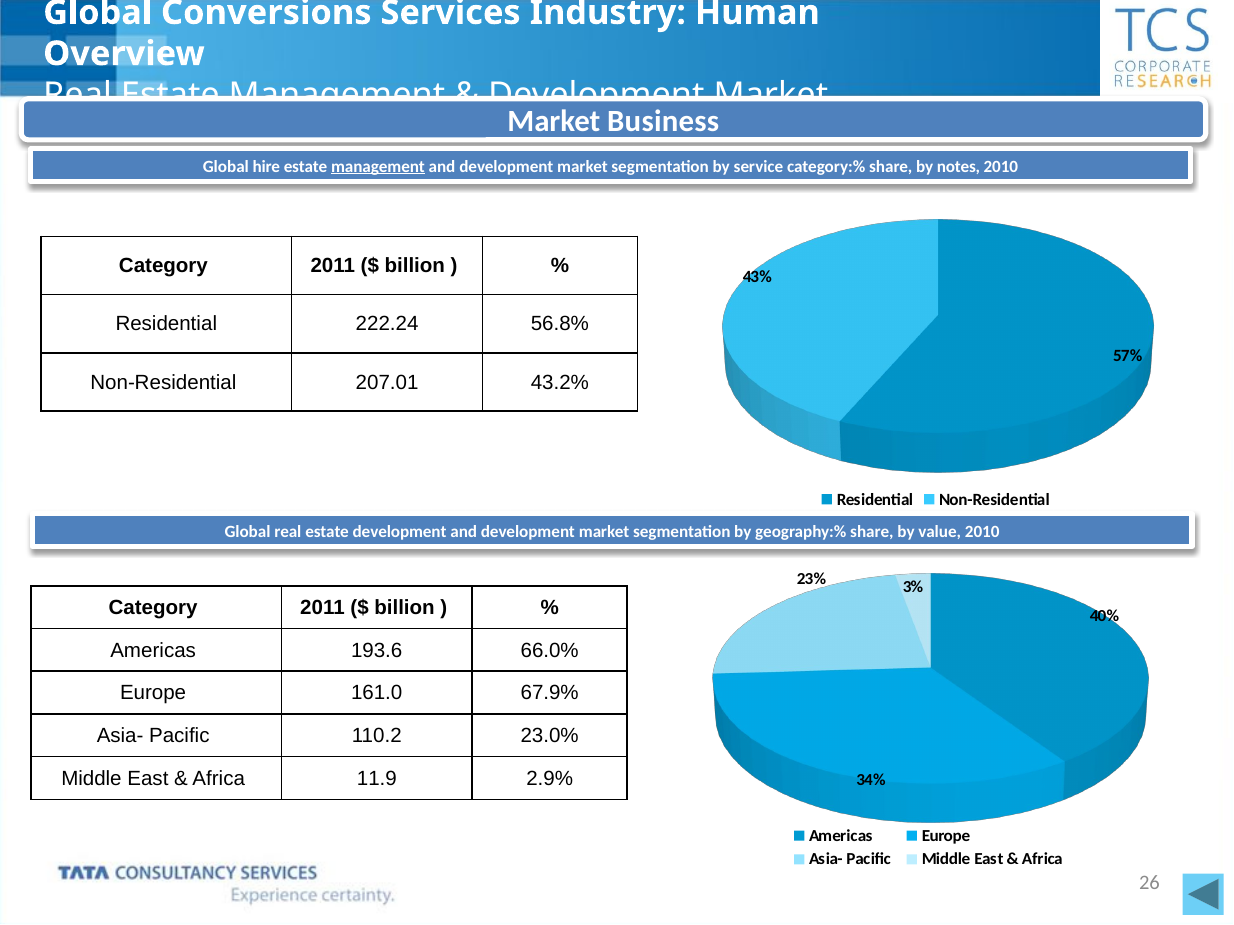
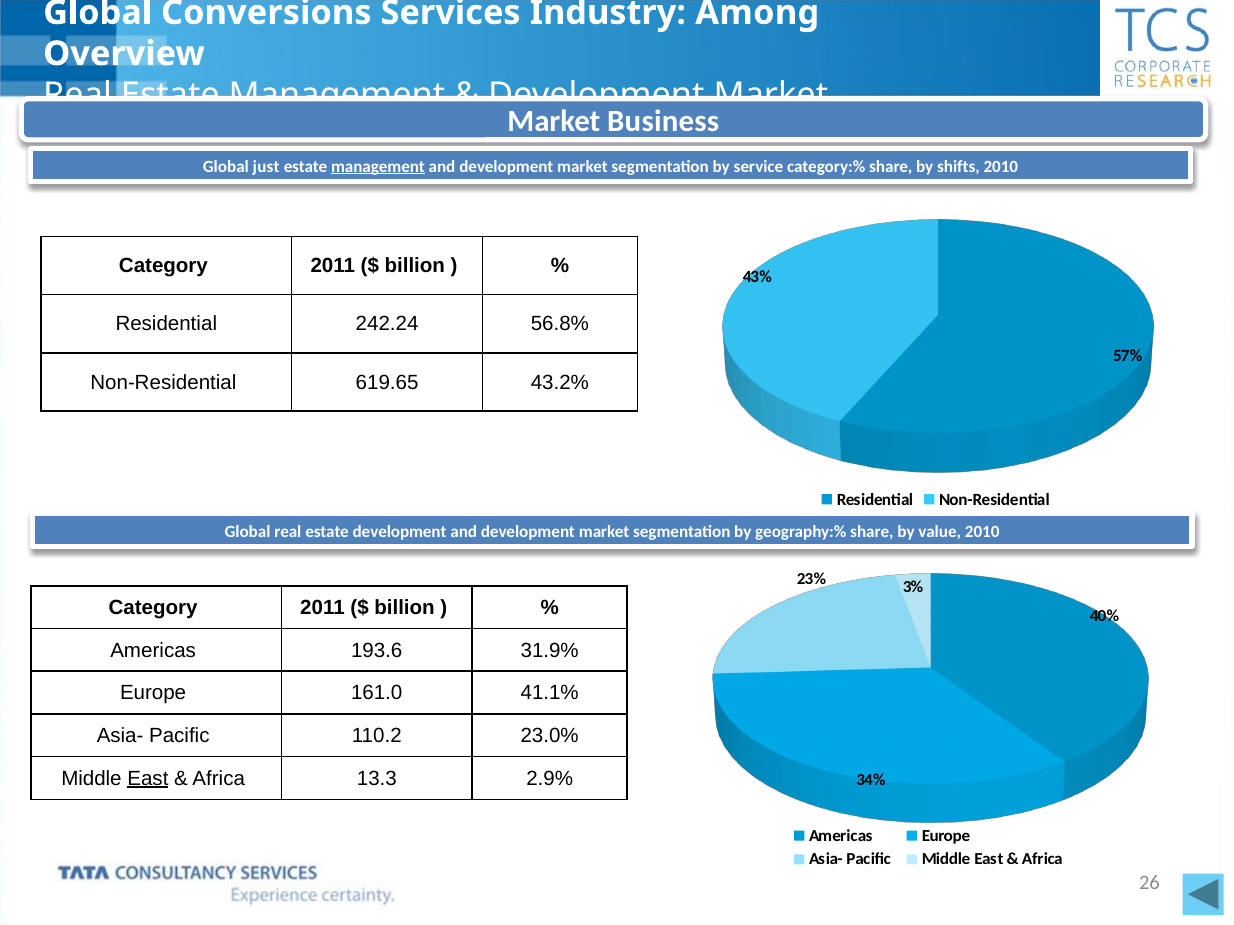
Human: Human -> Among (757, 13)
hire: hire -> just (266, 167)
notes: notes -> shifts (958, 167)
222.24: 222.24 -> 242.24 (387, 324)
207.01: 207.01 -> 619.65 (387, 383)
66.0%: 66.0% -> 31.9% (550, 651)
67.9%: 67.9% -> 41.1% (550, 693)
East underline: none -> present (148, 779)
11.9: 11.9 -> 13.3 (377, 779)
